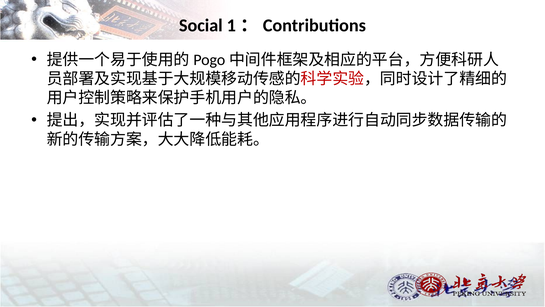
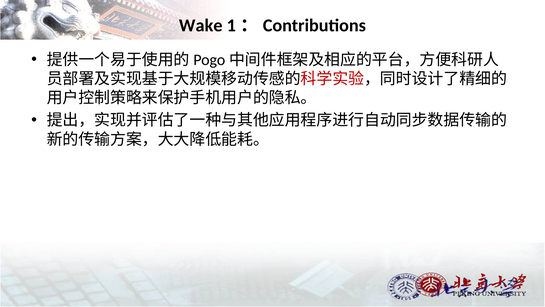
Social: Social -> Wake (201, 26)
